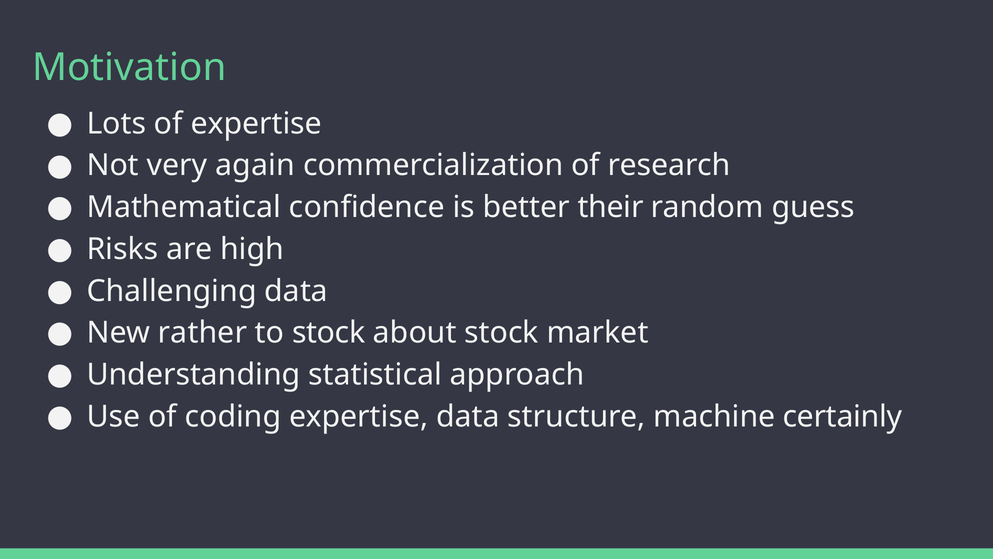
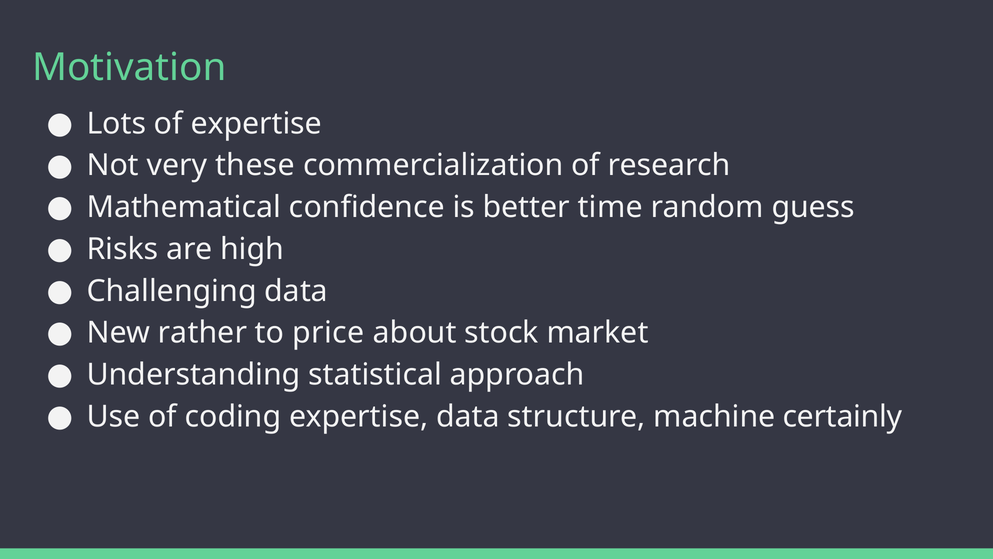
again: again -> these (255, 165)
their: their -> time (610, 207)
to stock: stock -> price (328, 333)
